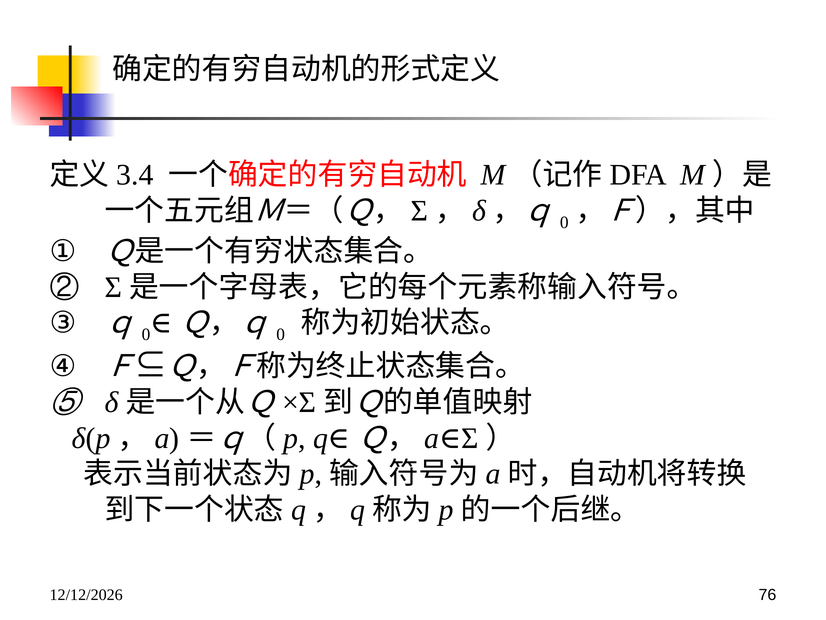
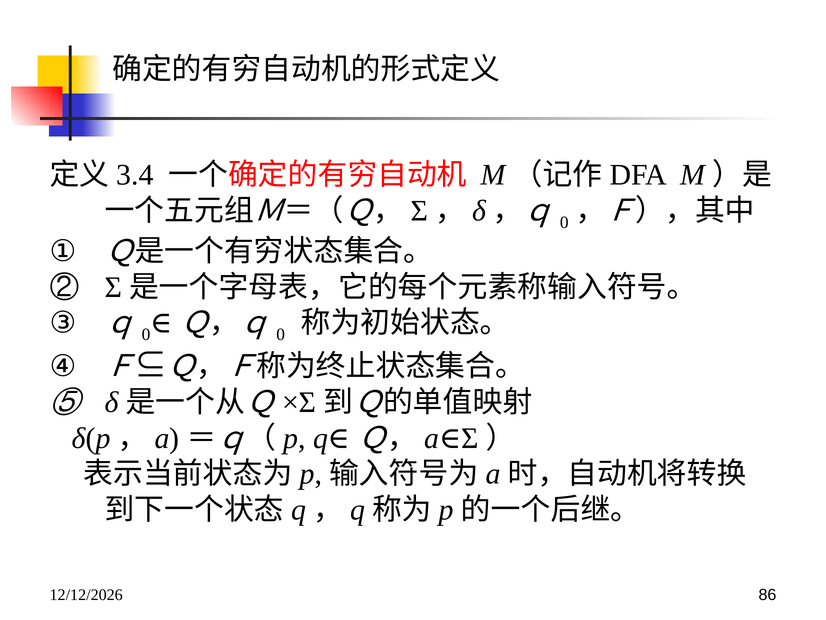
76: 76 -> 86 (767, 594)
